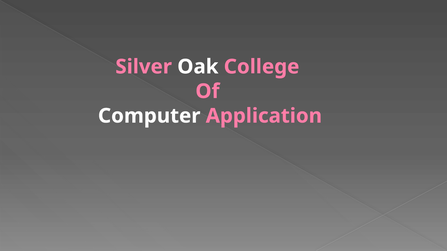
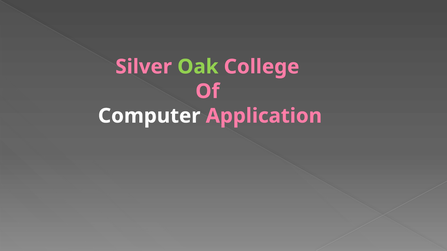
Oak colour: white -> light green (198, 67)
